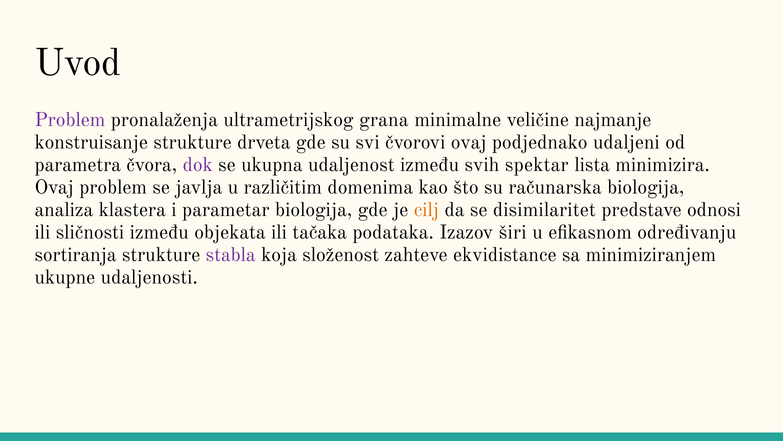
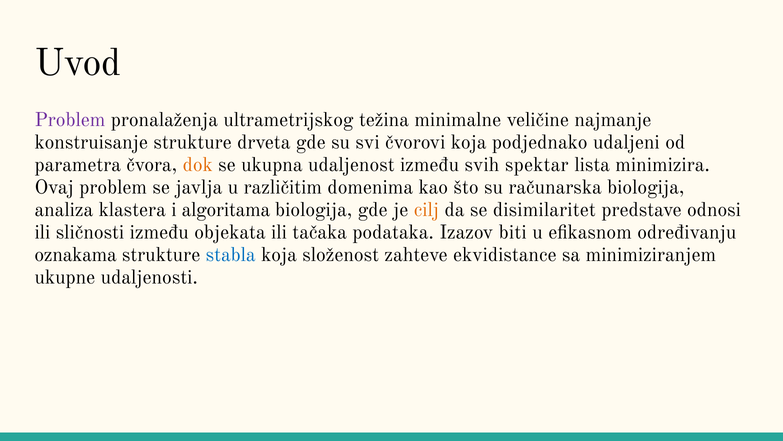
grana: grana -> težina (384, 119)
čvorovi ovaj: ovaj -> koja (469, 142)
dok colour: purple -> orange (198, 165)
parametar: parametar -> algoritama (226, 210)
širi: širi -> biti (513, 232)
sortiranja: sortiranja -> oznakama (76, 255)
stabla colour: purple -> blue (231, 255)
